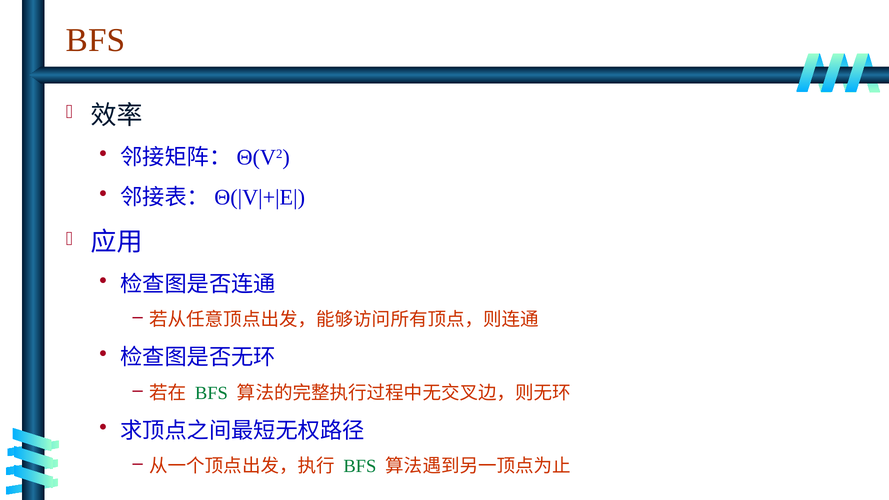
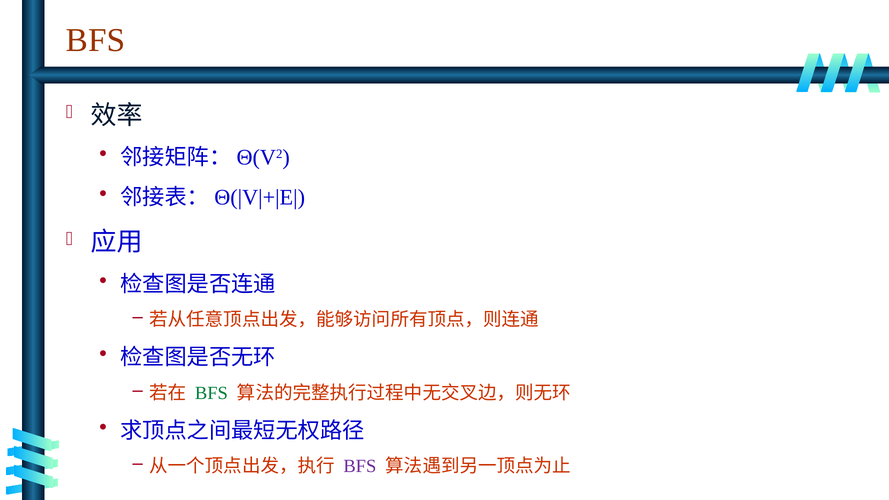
BFS colour: green -> purple (360, 466)
